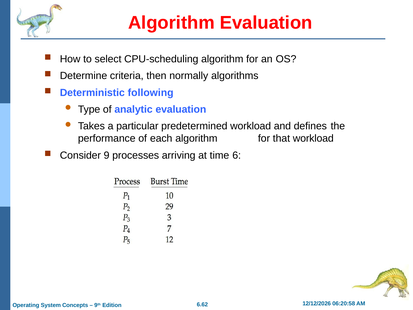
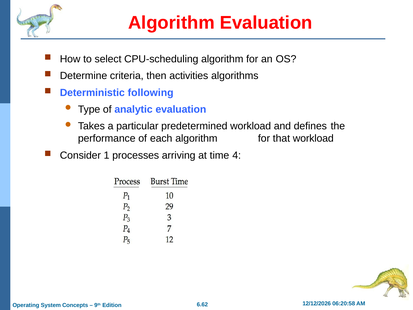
normally: normally -> activities (189, 76)
9: 9 -> 1 (107, 155)
6: 6 -> 4 (237, 155)
